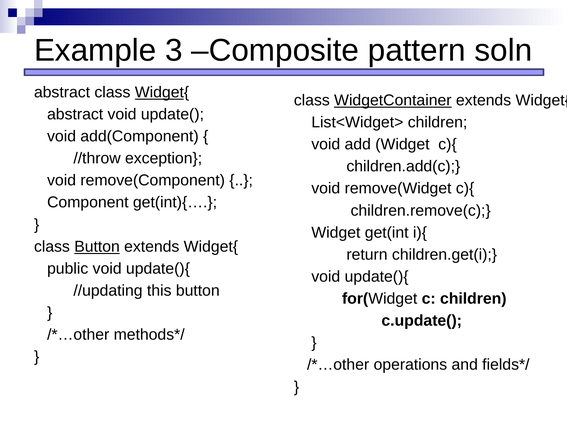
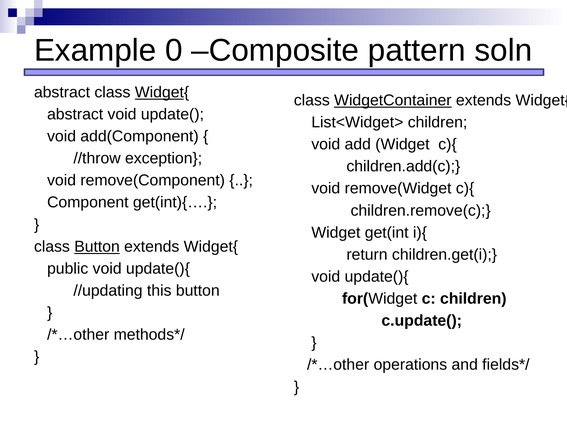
3: 3 -> 0 (174, 50)
